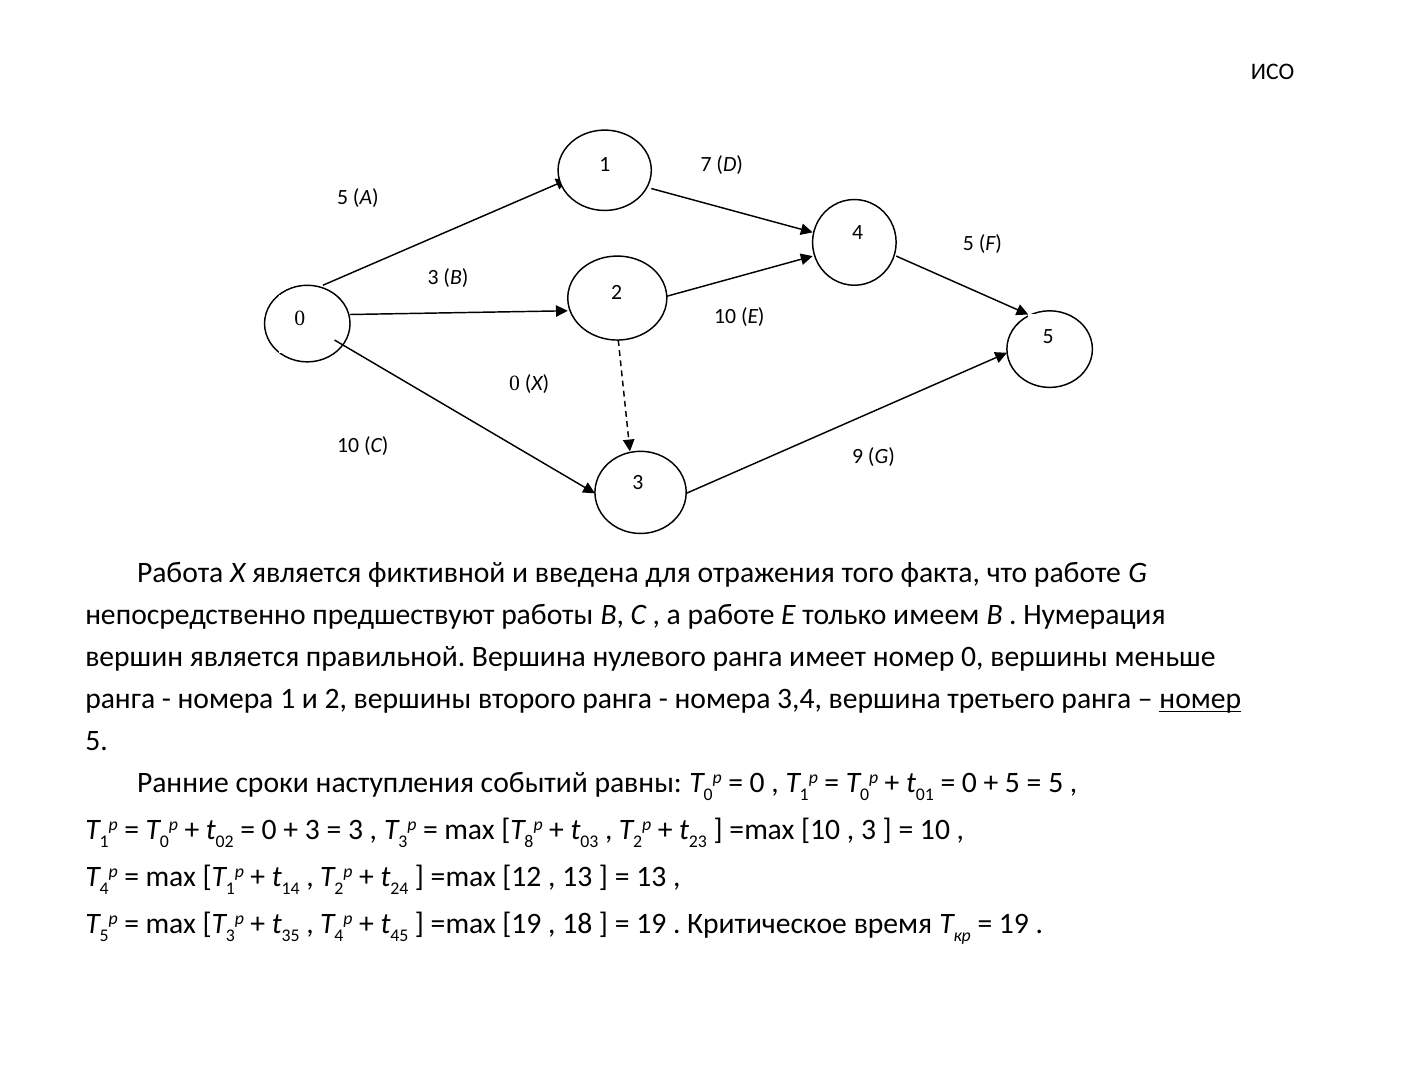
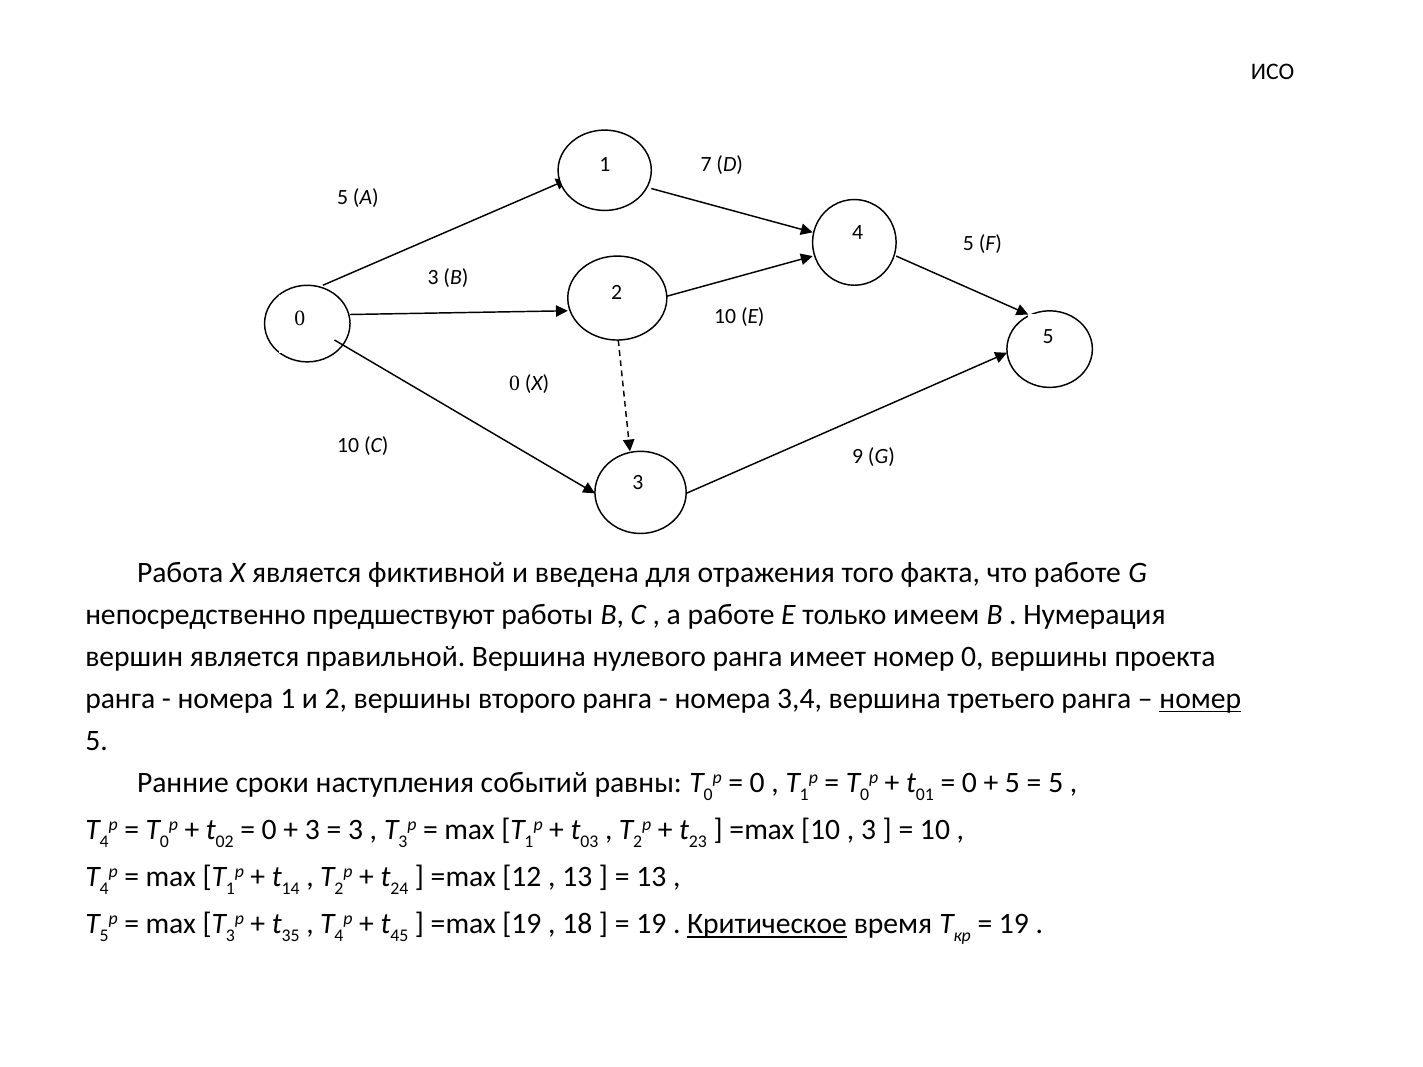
меньше: меньше -> проекта (1165, 657)
8: 8 -> 1 (529, 842)
1: 1 -> 4 (104, 842)
Критическое underline: none -> present (767, 924)
